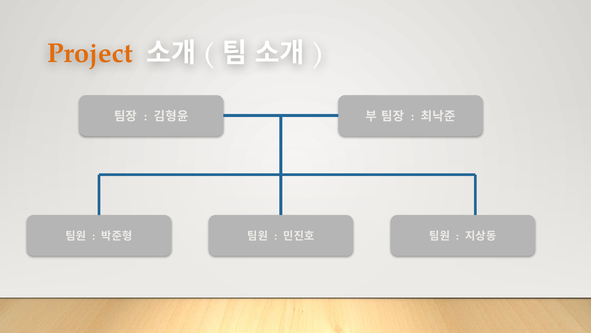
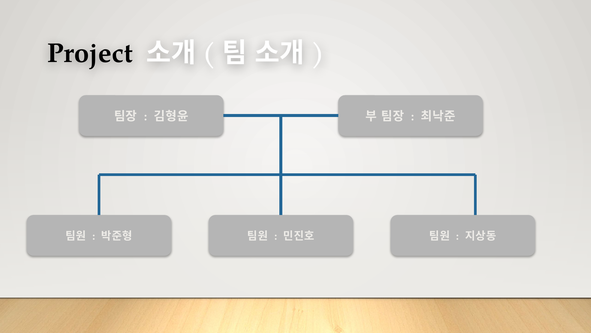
Project colour: orange -> black (90, 53)
